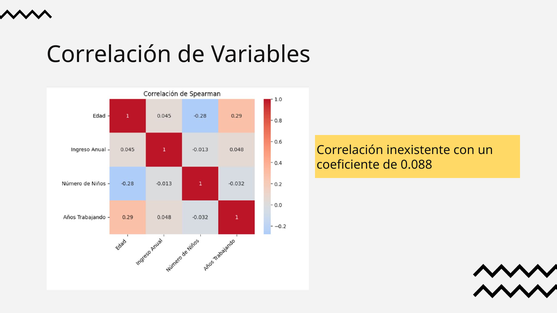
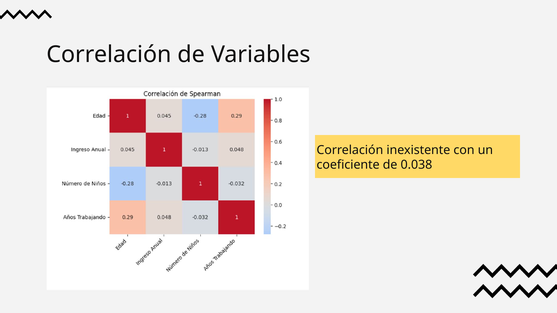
0.088: 0.088 -> 0.038 (416, 165)
